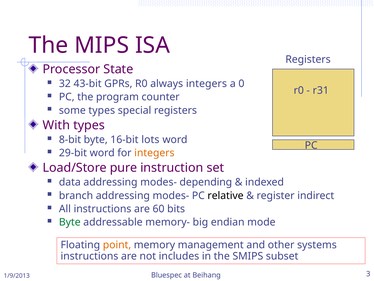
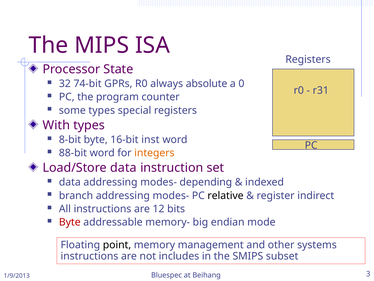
43-bit: 43-bit -> 74-bit (88, 84)
always integers: integers -> absolute (207, 84)
lots: lots -> inst (150, 139)
29-bit: 29-bit -> 88-bit (73, 153)
Load/Store pure: pure -> data (123, 168)
60: 60 -> 12 (159, 209)
Byte colour: green -> red (70, 222)
point colour: orange -> black (117, 245)
